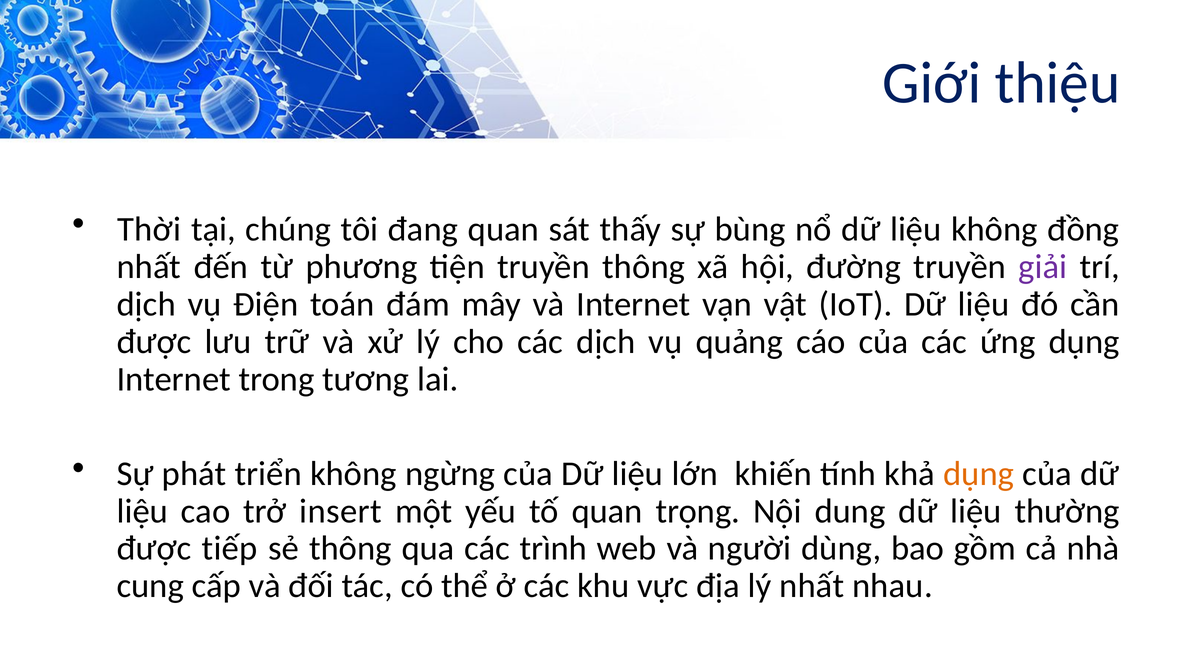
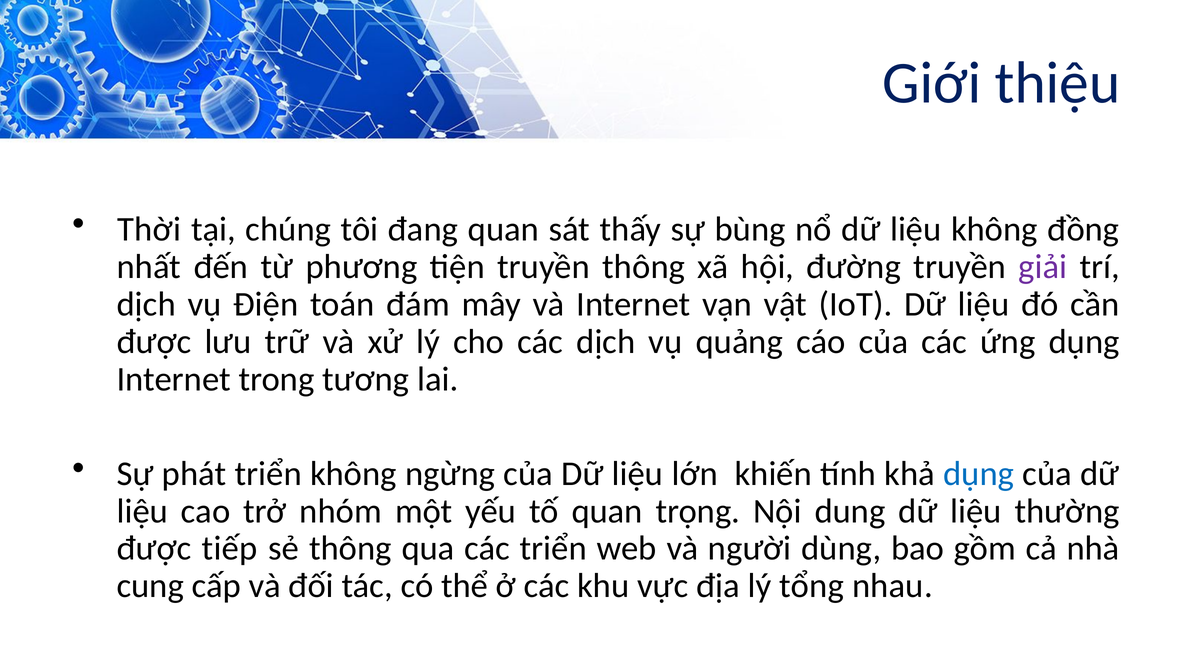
dụng colour: orange -> blue (979, 474)
insert: insert -> nhóm (341, 511)
các trình: trình -> triển (553, 548)
lý nhất: nhất -> tổng (812, 586)
